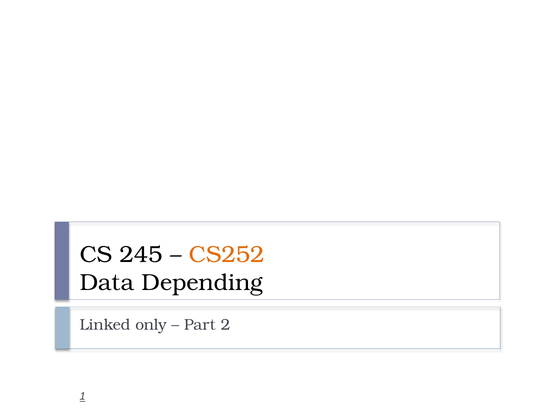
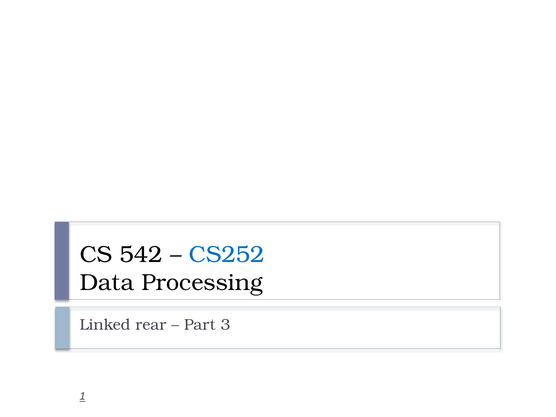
245: 245 -> 542 (141, 255)
CS252 colour: orange -> blue (227, 255)
Depending: Depending -> Processing (202, 282)
only: only -> rear (151, 325)
2: 2 -> 3 (225, 325)
